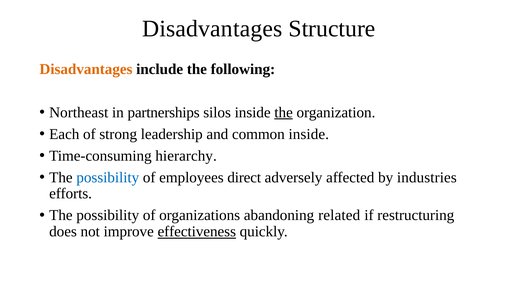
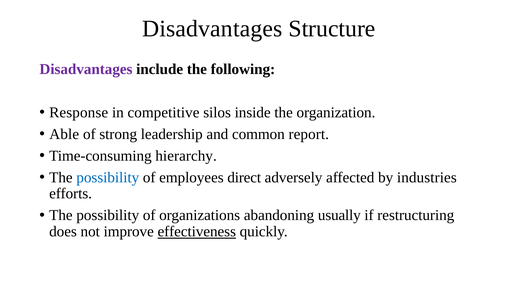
Disadvantages colour: orange -> purple (86, 69)
Northeast: Northeast -> Response (79, 113)
partnerships: partnerships -> competitive (164, 113)
the underline: present -> none (284, 113)
Each: Each -> Able (64, 134)
common inside: inside -> report (309, 134)
related: related -> usually (339, 216)
